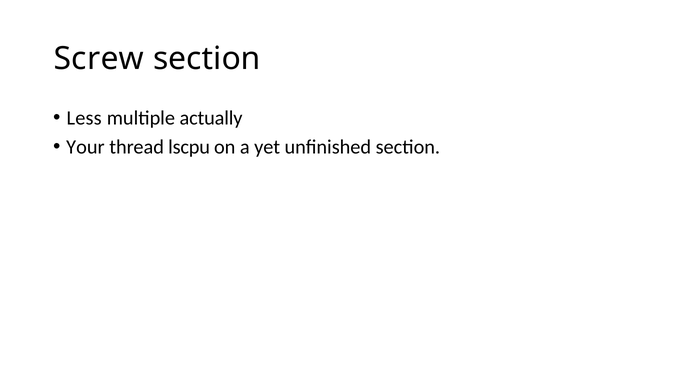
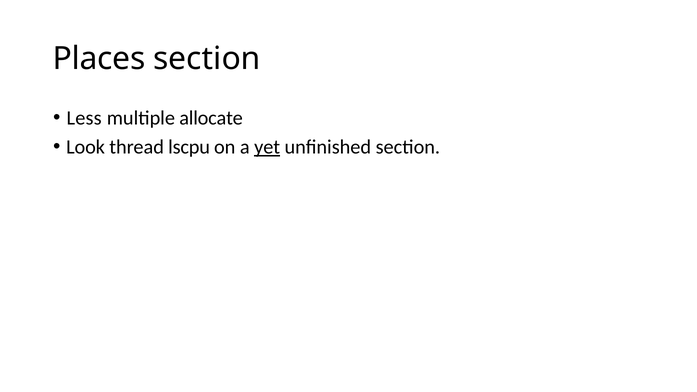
Screw: Screw -> Places (99, 59)
actually: actually -> allocate (211, 118)
Your: Your -> Look (86, 147)
yet underline: none -> present (267, 147)
